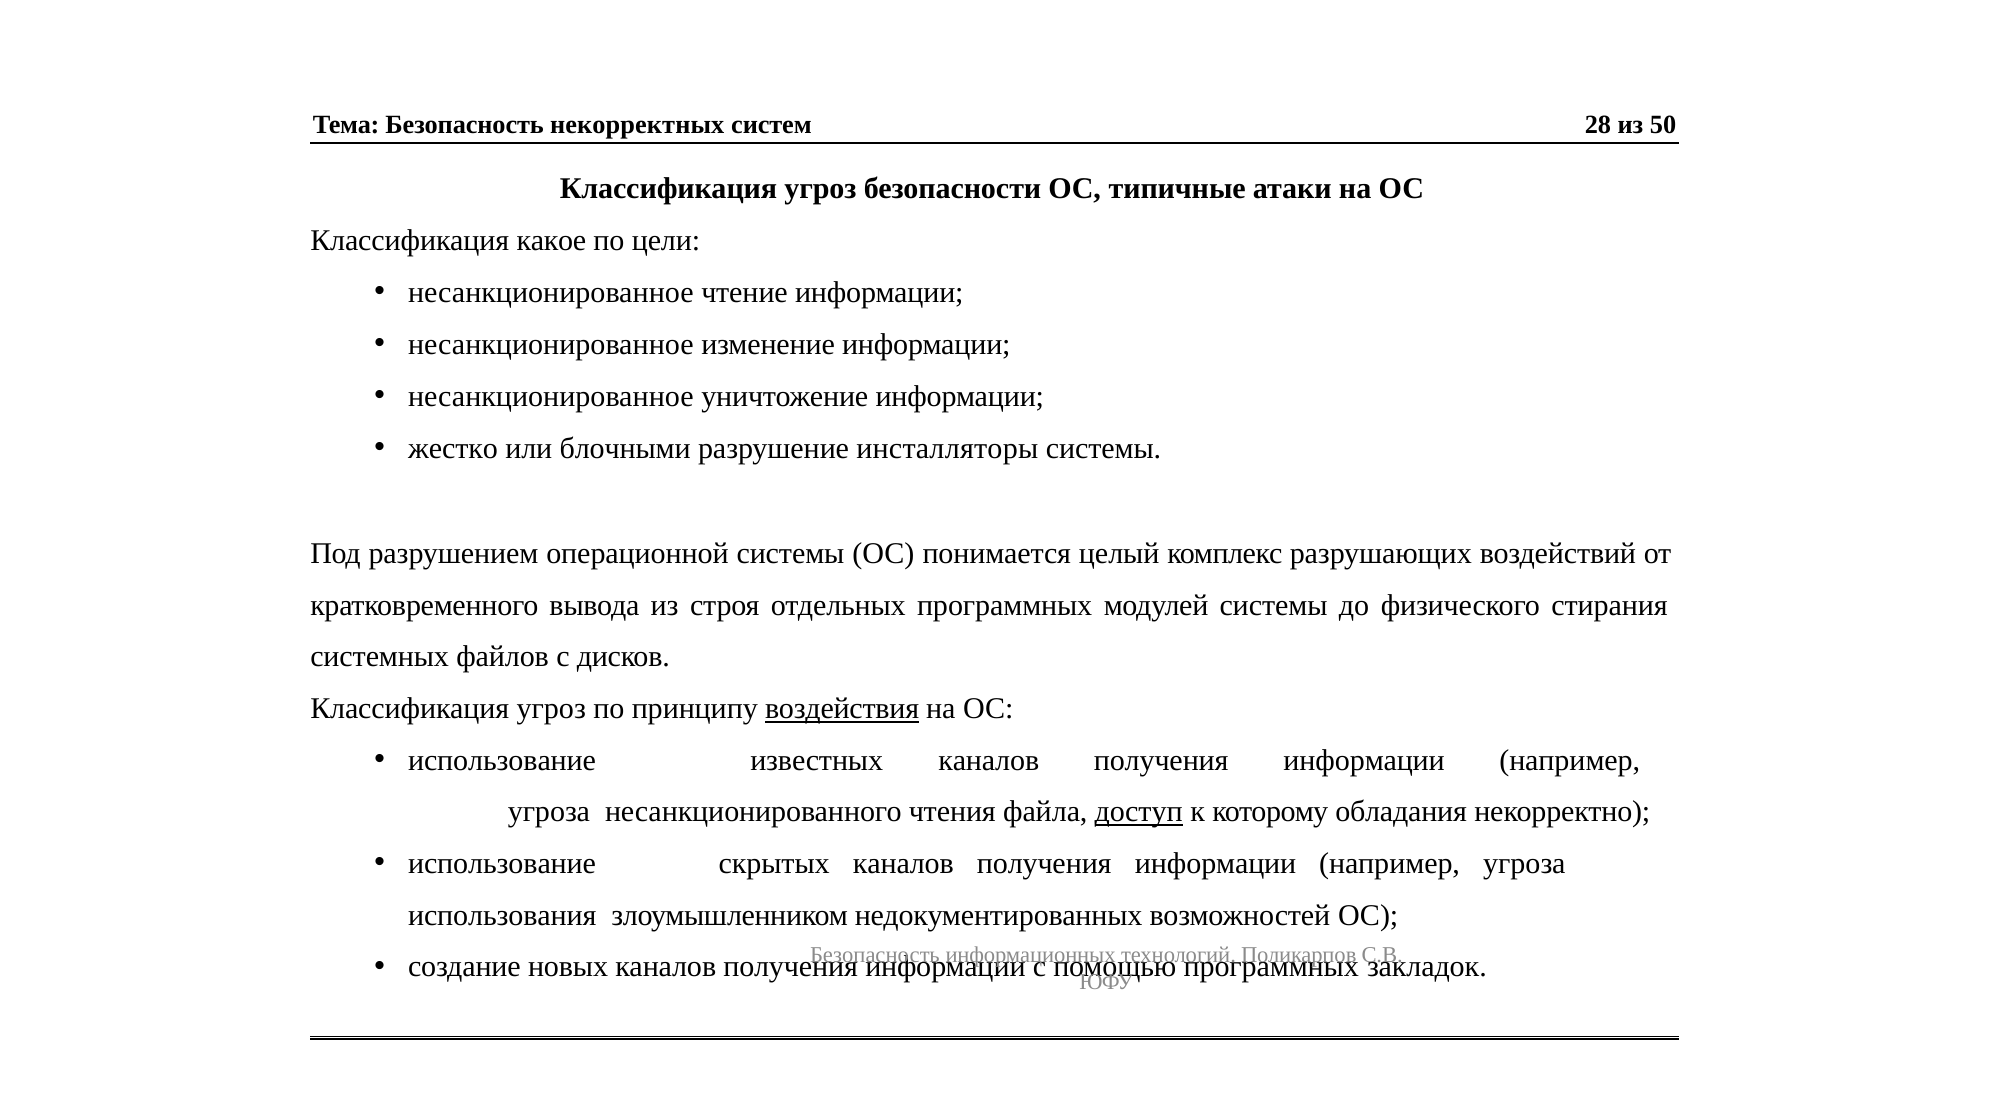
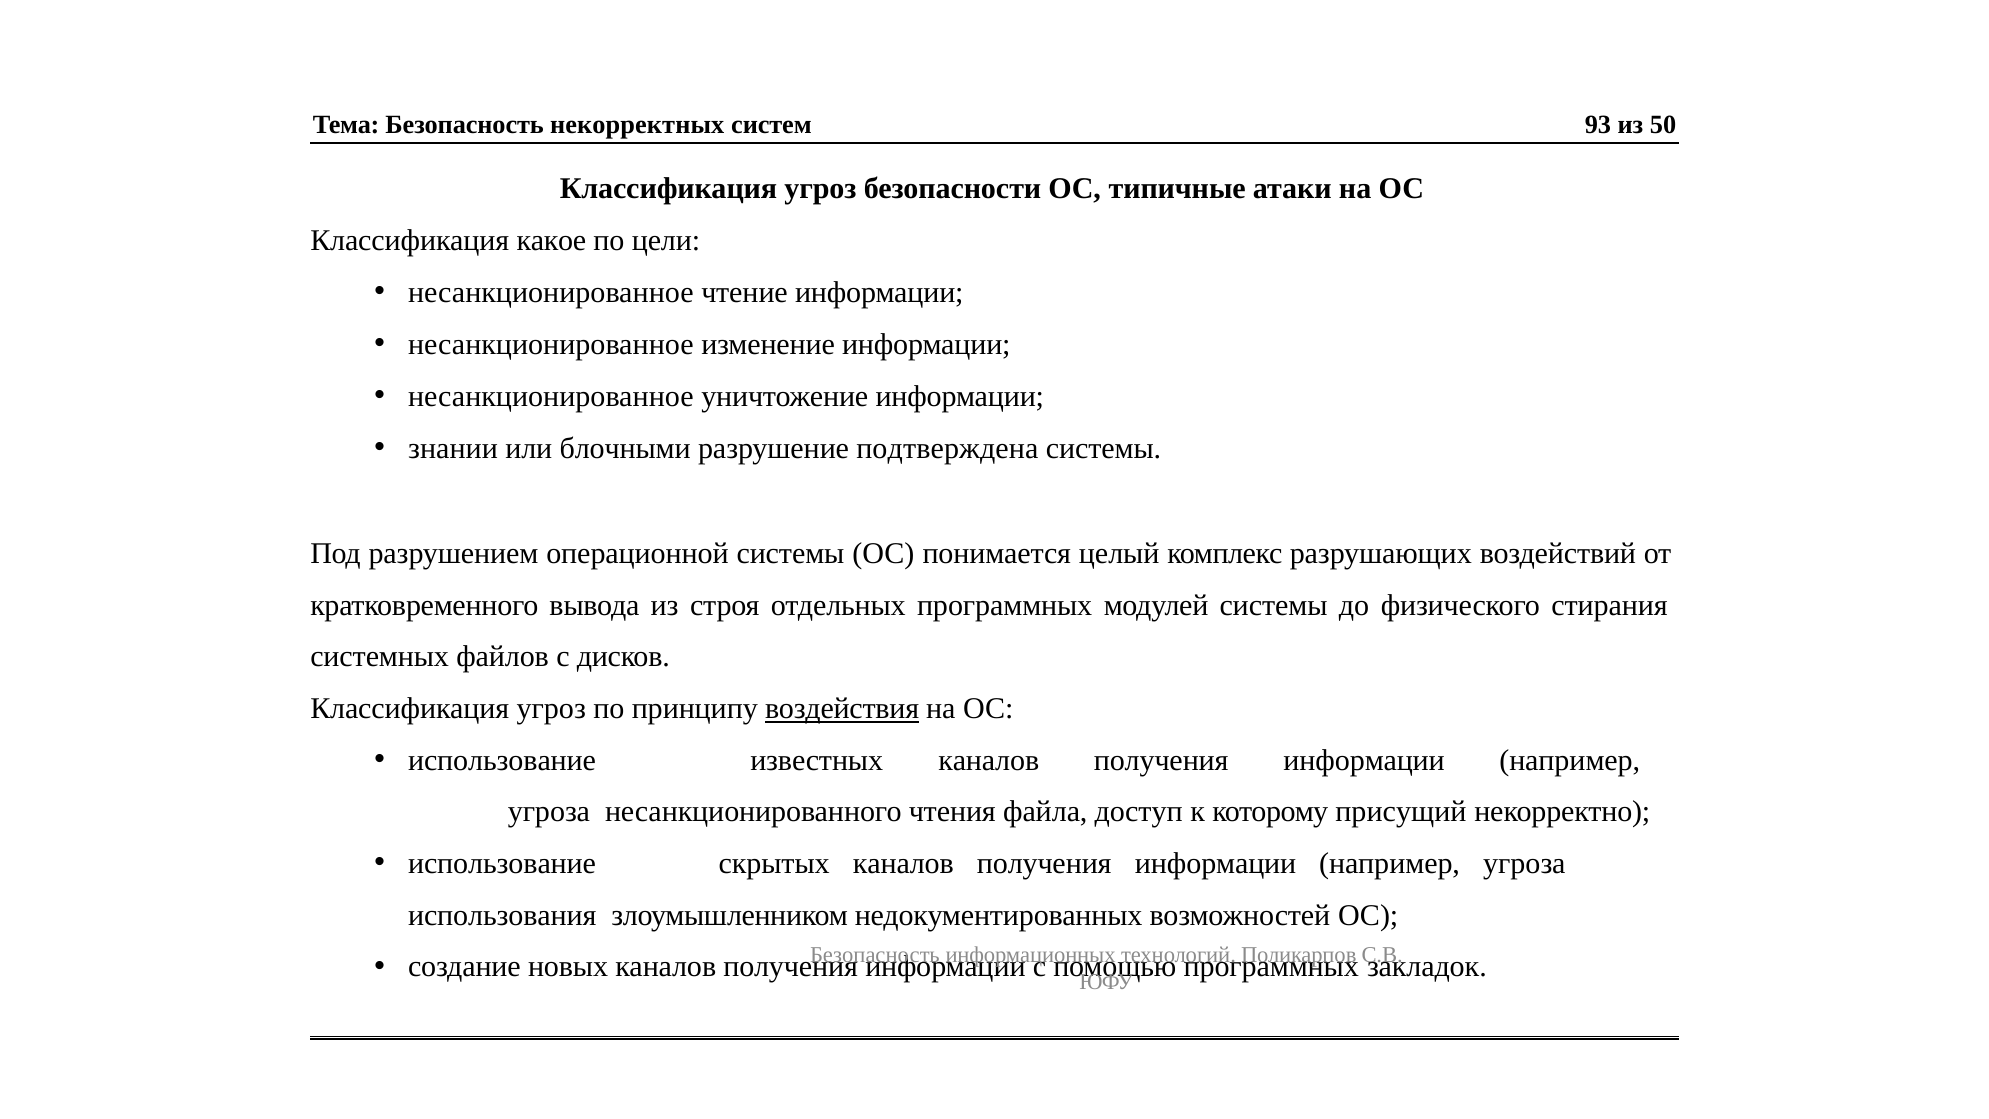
28: 28 -> 93 (1598, 125)
жестко: жестко -> знании (453, 448)
инсталляторы: инсталляторы -> подтверждена (947, 448)
доступ underline: present -> none (1139, 812)
обладания: обладания -> присущий (1401, 812)
